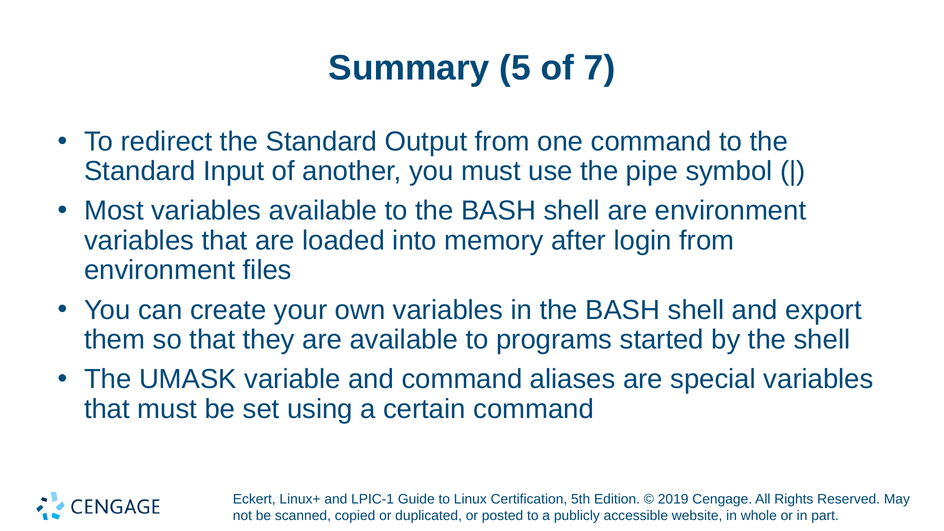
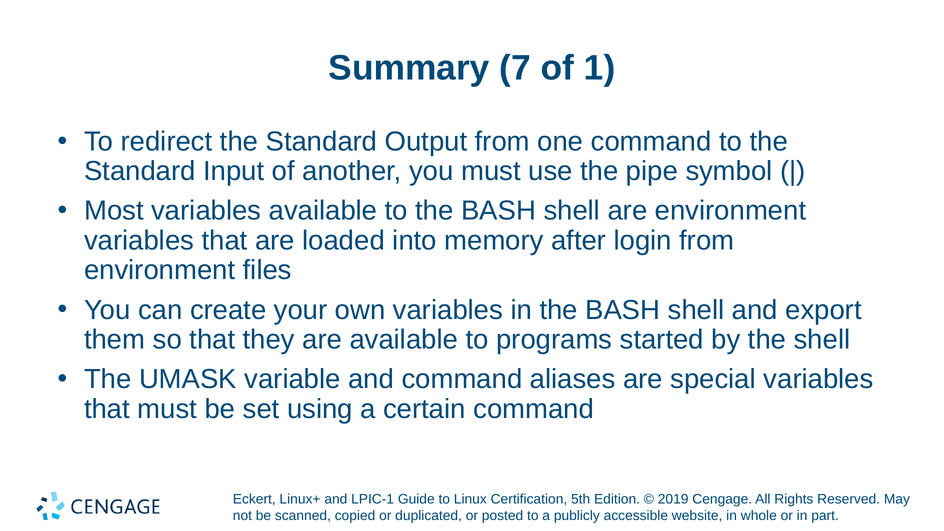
5: 5 -> 7 (515, 68)
7: 7 -> 1 (600, 68)
